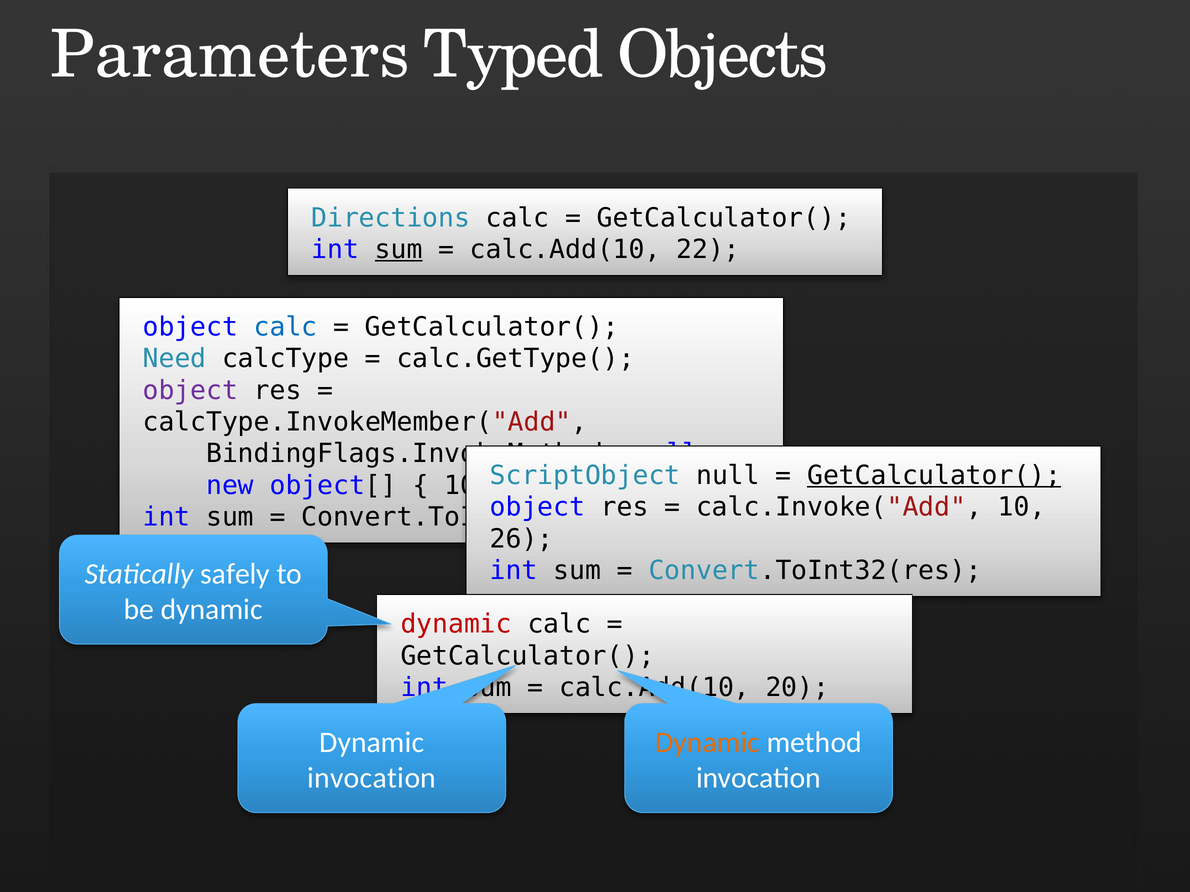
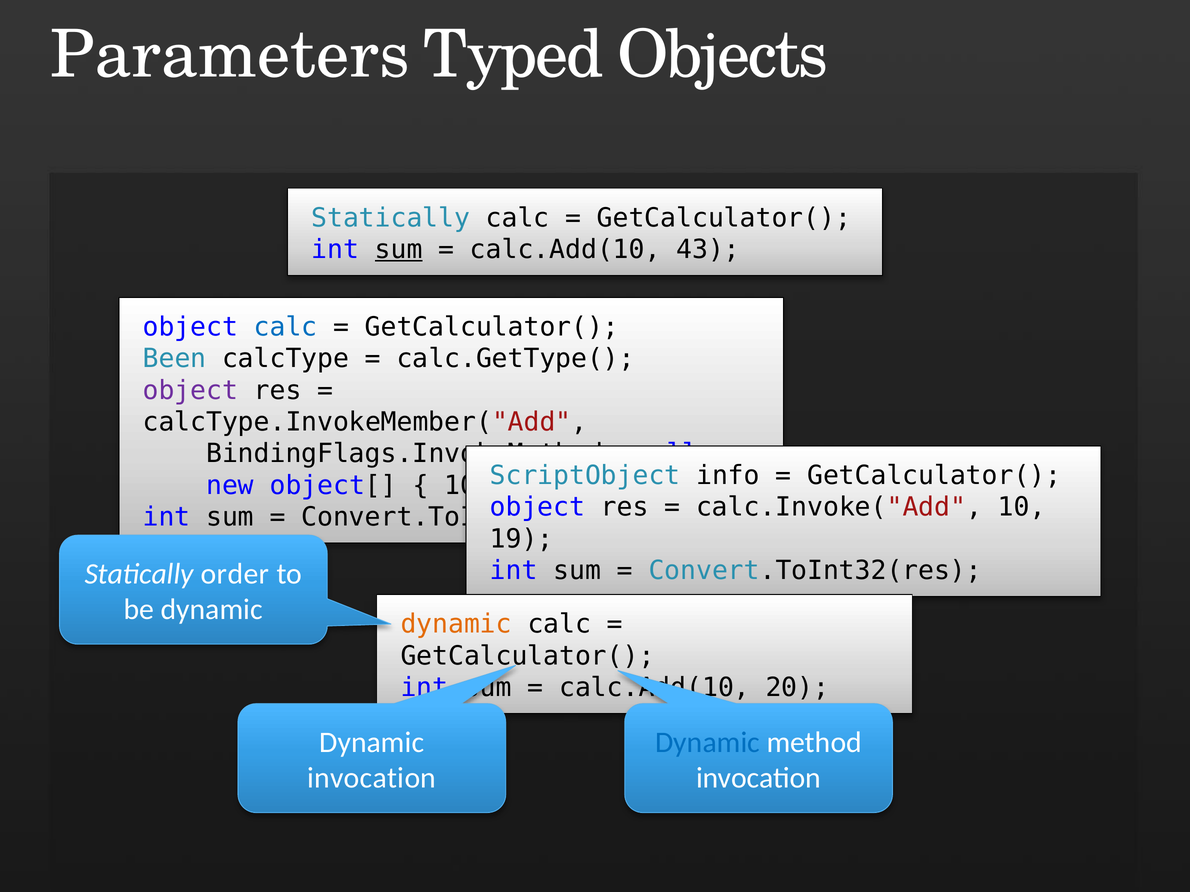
Directions: Directions -> Statically (391, 218)
22: 22 -> 43 (708, 250)
Need: Need -> Been (175, 359)
null: null -> info (728, 476)
GetCalculator( underline: present -> none (934, 476)
26: 26 -> 19 (522, 539)
safely: safely -> order (235, 574)
dynamic colour: red -> orange (456, 625)
Dynamic colour: orange -> blue (708, 743)
